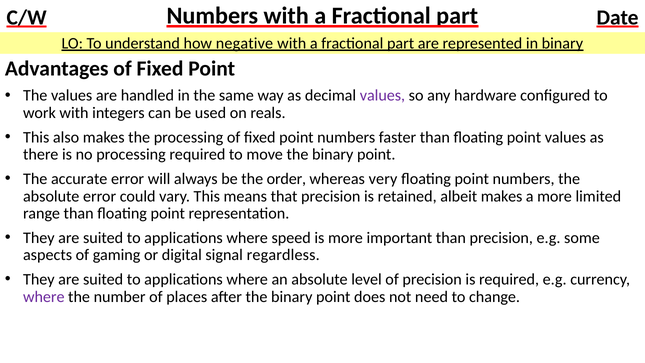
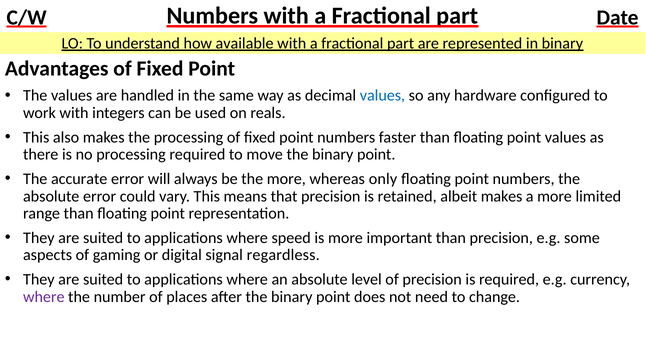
negative: negative -> available (245, 43)
values colour: purple -> blue (382, 96)
the order: order -> more (286, 179)
very: very -> only (383, 179)
